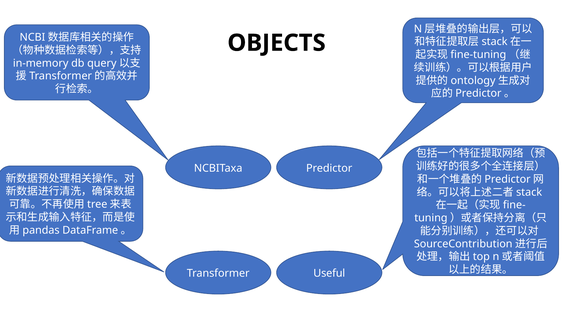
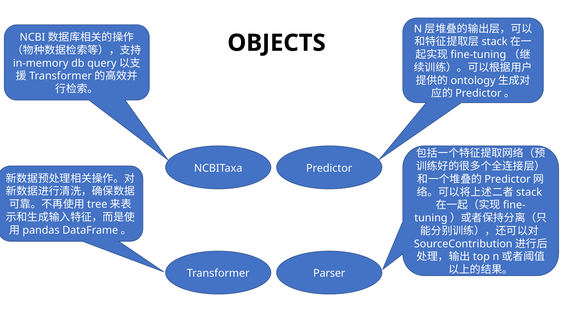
Useful: Useful -> Parser (329, 273)
